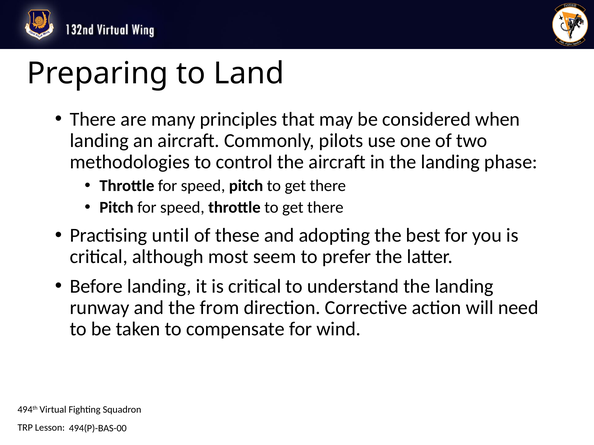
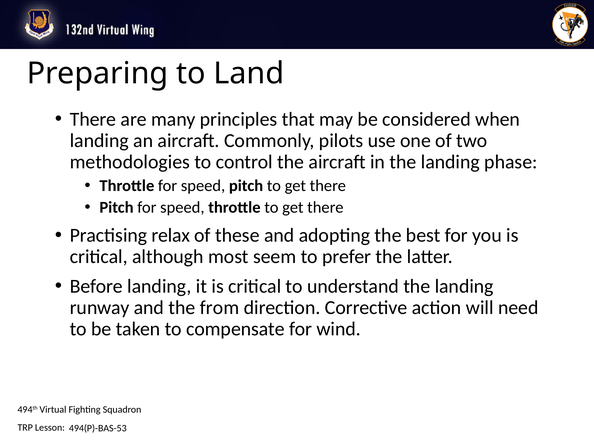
until: until -> relax (171, 236)
494(P)-BAS-00: 494(P)-BAS-00 -> 494(P)-BAS-53 (98, 429)
